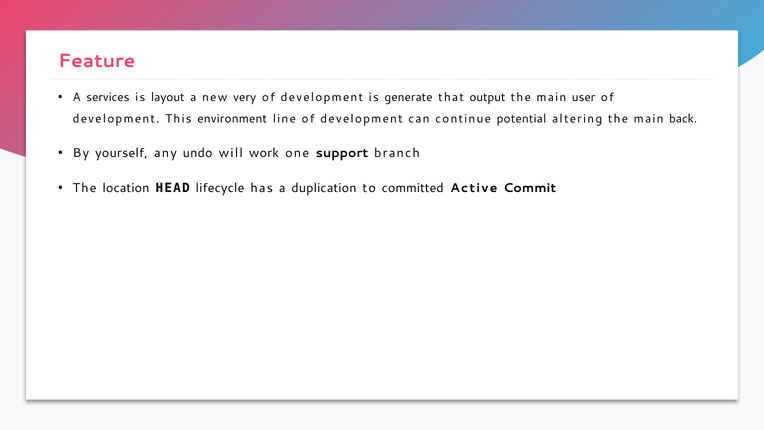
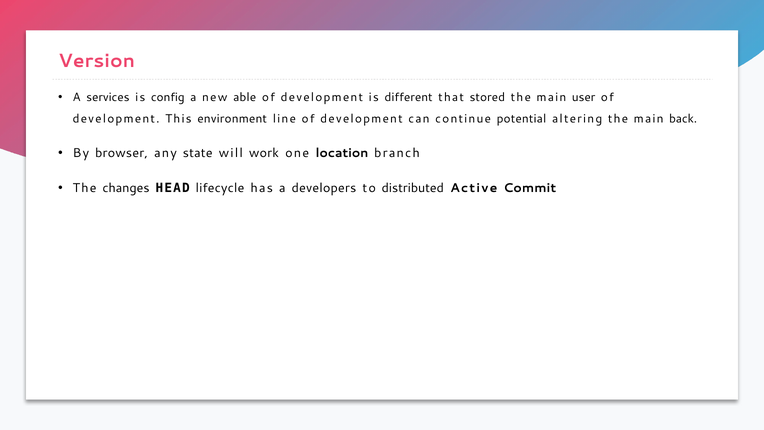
Feature: Feature -> Version (97, 61)
layout: layout -> config (168, 97)
very: very -> able (245, 97)
generate: generate -> different (409, 97)
output: output -> stored (487, 97)
yourself: yourself -> browser (121, 153)
undo: undo -> state (198, 153)
support: support -> location (342, 153)
location: location -> changes (126, 188)
duplication: duplication -> developers (324, 188)
committed: committed -> distributed (413, 188)
